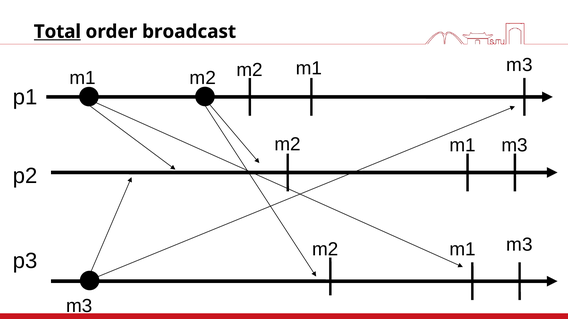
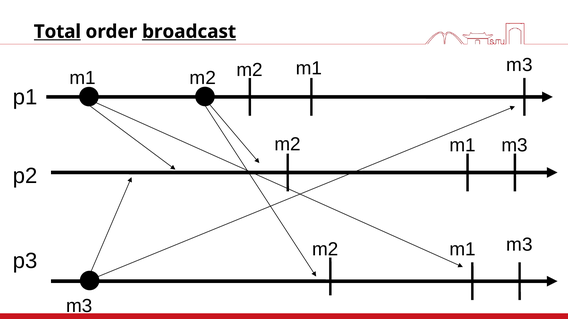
broadcast underline: none -> present (189, 32)
